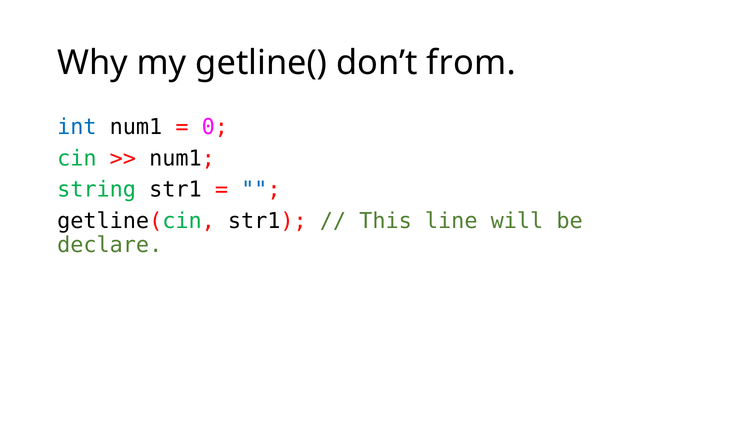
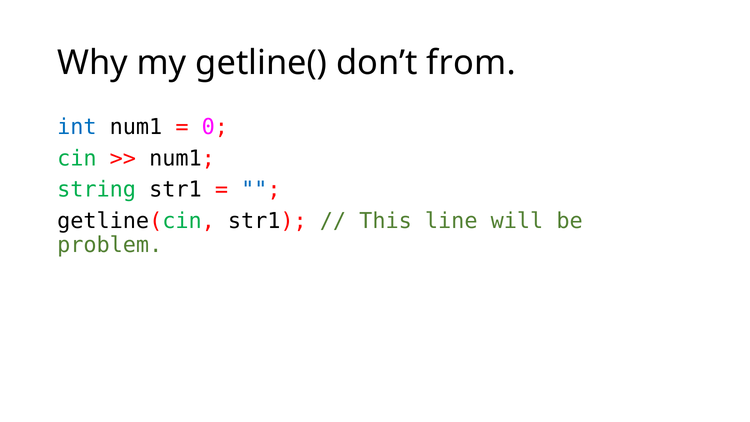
declare: declare -> problem (110, 245)
